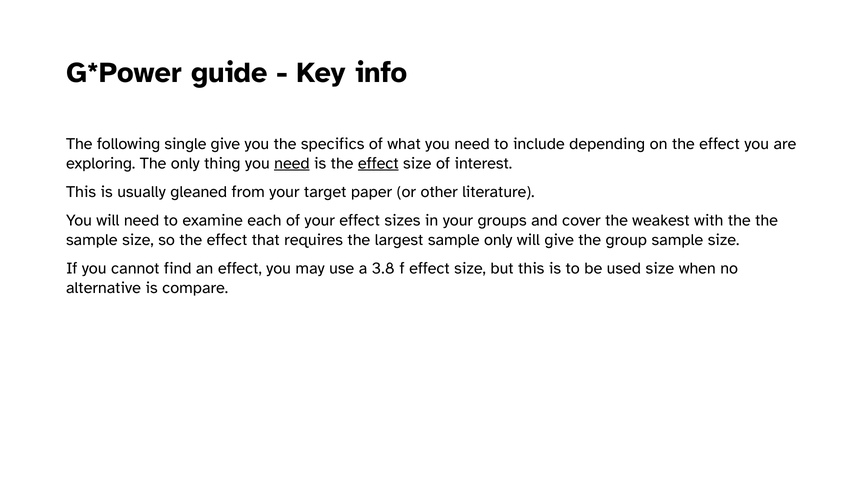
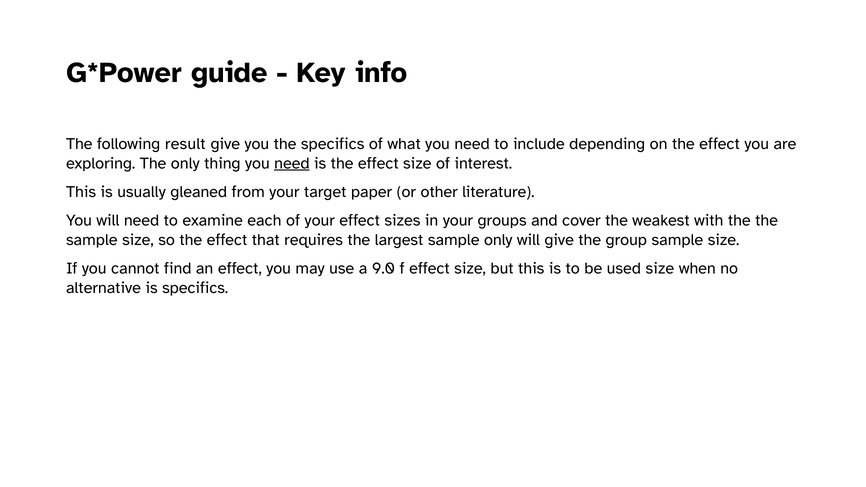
single: single -> result (185, 144)
effect underline: present -> none (378, 163)
3.8: 3.8 -> 9.0 (383, 268)
is compare: compare -> specifics (195, 288)
